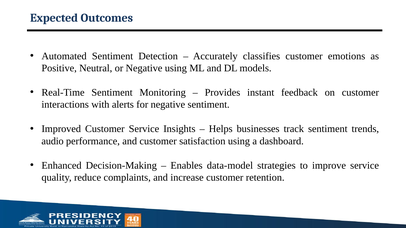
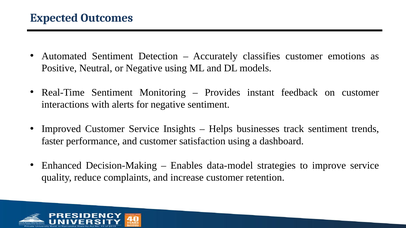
audio: audio -> faster (53, 141)
